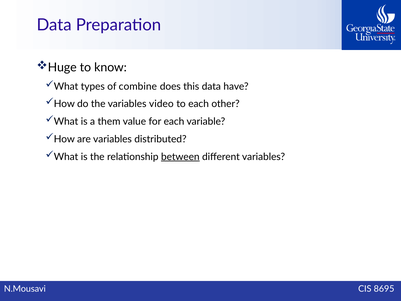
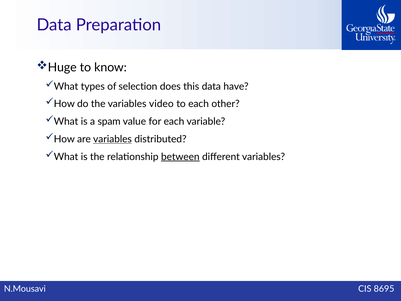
combine: combine -> selection (138, 86)
them: them -> spam (109, 121)
variables underline: none -> present (112, 139)
